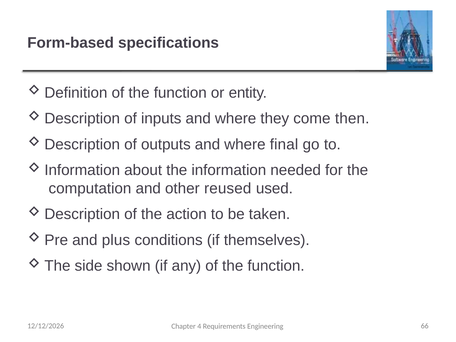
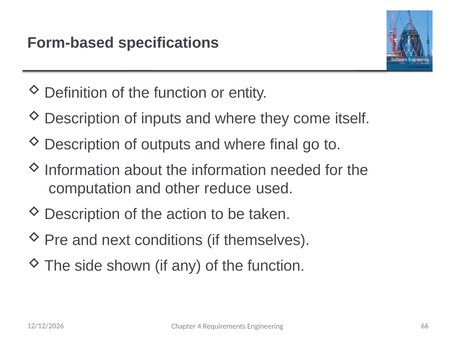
then: then -> itself (352, 118)
reused: reused -> reduce (228, 188)
plus: plus -> next (116, 240)
